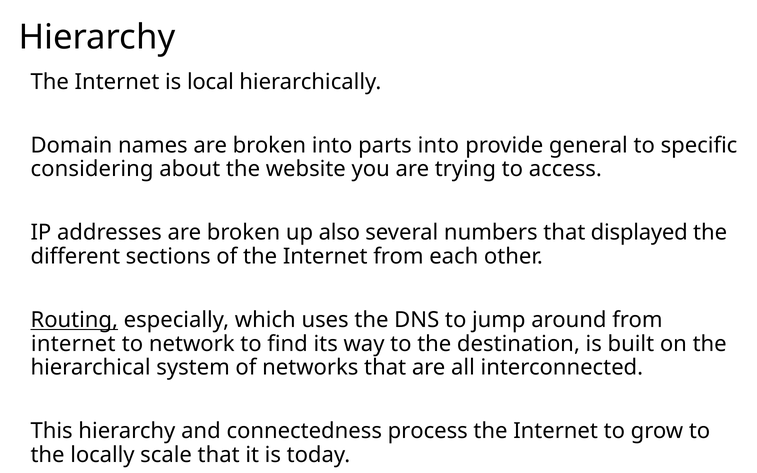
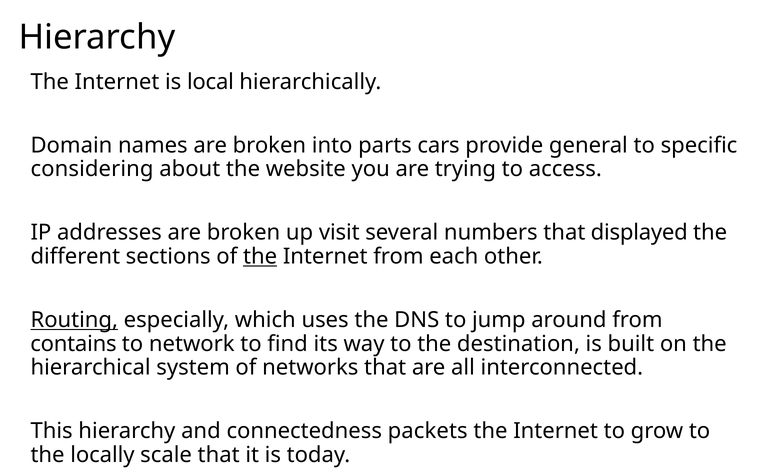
parts into: into -> cars (439, 145)
also: also -> visit (339, 233)
the underline: none -> present (260, 257)
internet: internet -> contains (73, 344)
process: process -> packets (428, 431)
